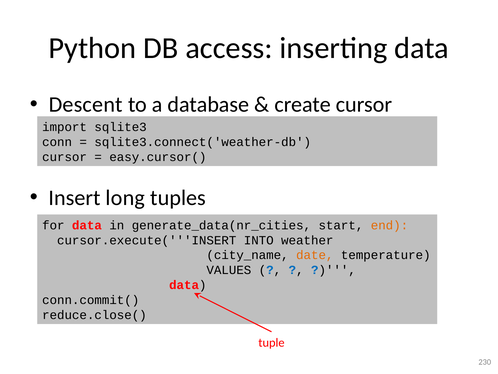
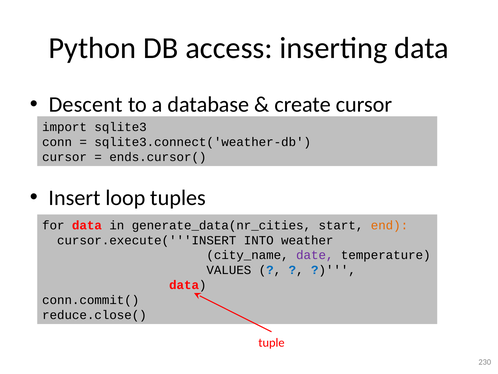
easy.cursor(: easy.cursor( -> ends.cursor( (158, 157)
long: long -> loop (125, 197)
date colour: orange -> purple (315, 255)
